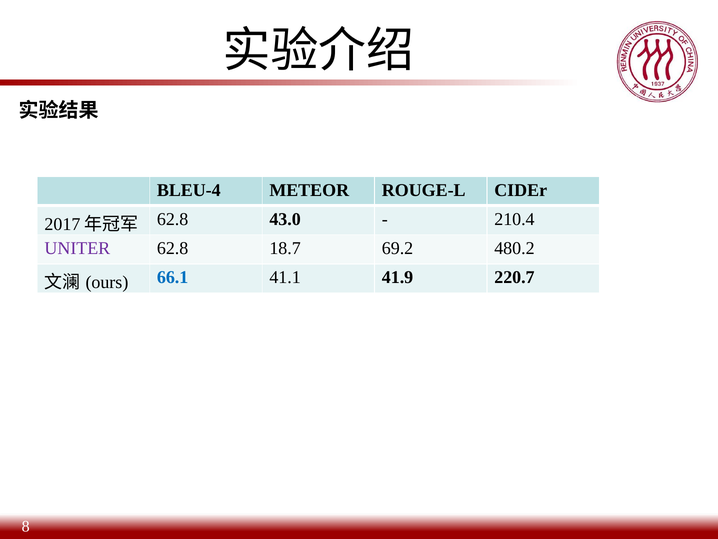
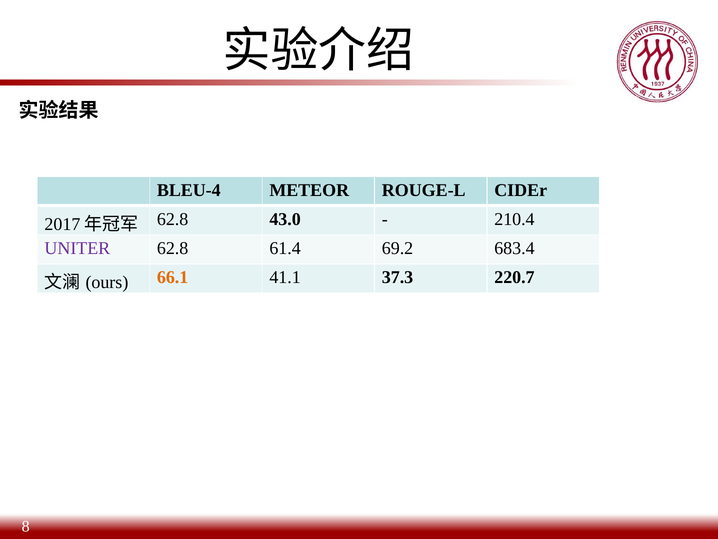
18.7: 18.7 -> 61.4 (285, 248)
480.2: 480.2 -> 683.4 (514, 248)
66.1 colour: blue -> orange (173, 277)
41.9: 41.9 -> 37.3 (398, 277)
